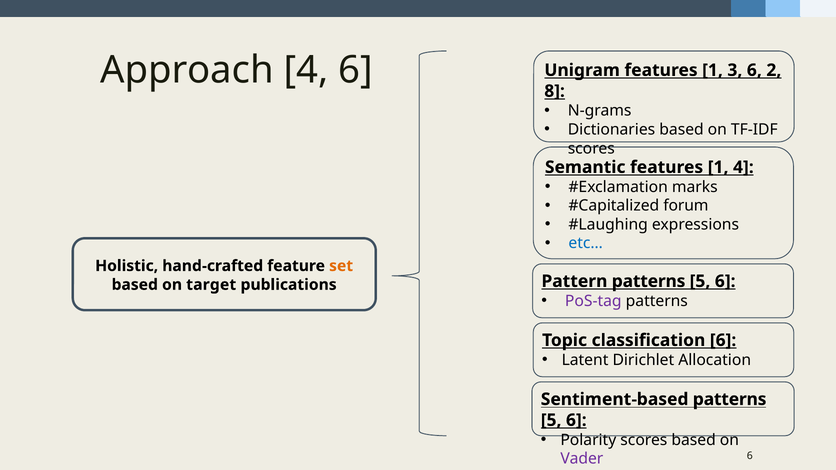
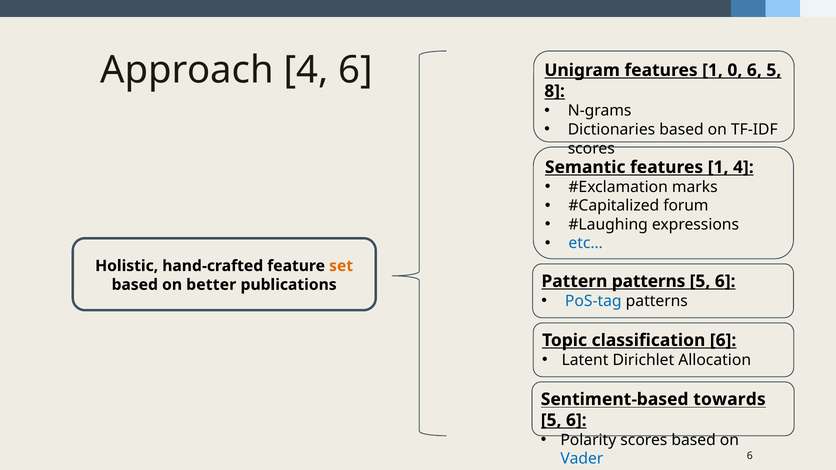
3: 3 -> 0 (735, 70)
6 2: 2 -> 5 (774, 70)
target: target -> better (211, 285)
PoS-tag colour: purple -> blue (593, 301)
Sentiment-based patterns: patterns -> towards (729, 399)
Vader colour: purple -> blue (582, 459)
